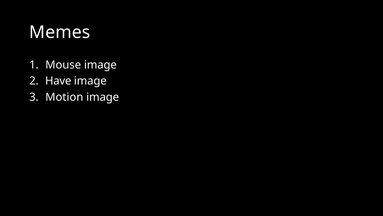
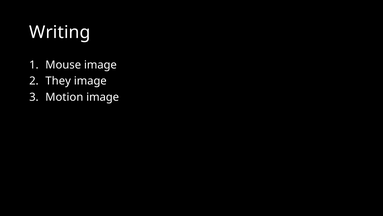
Memes: Memes -> Writing (60, 32)
Have: Have -> They (58, 81)
